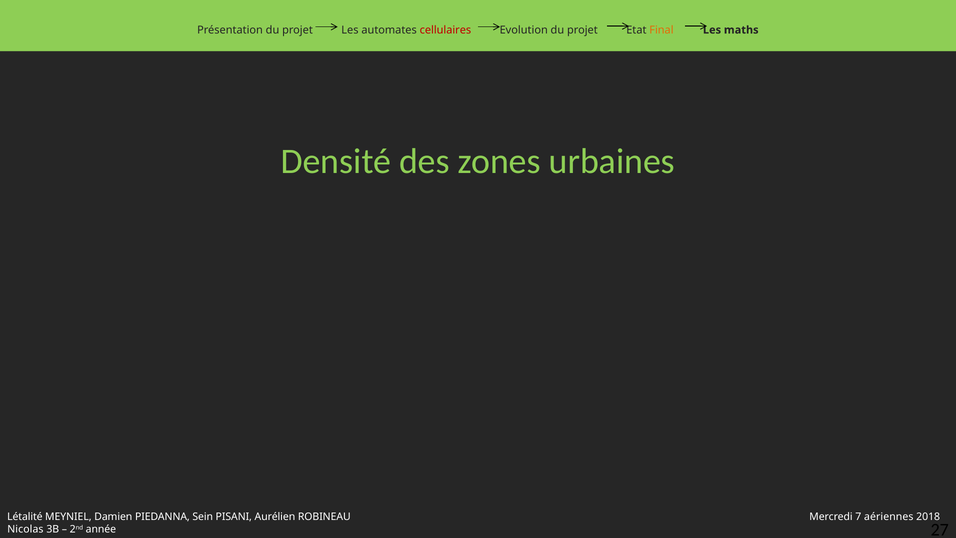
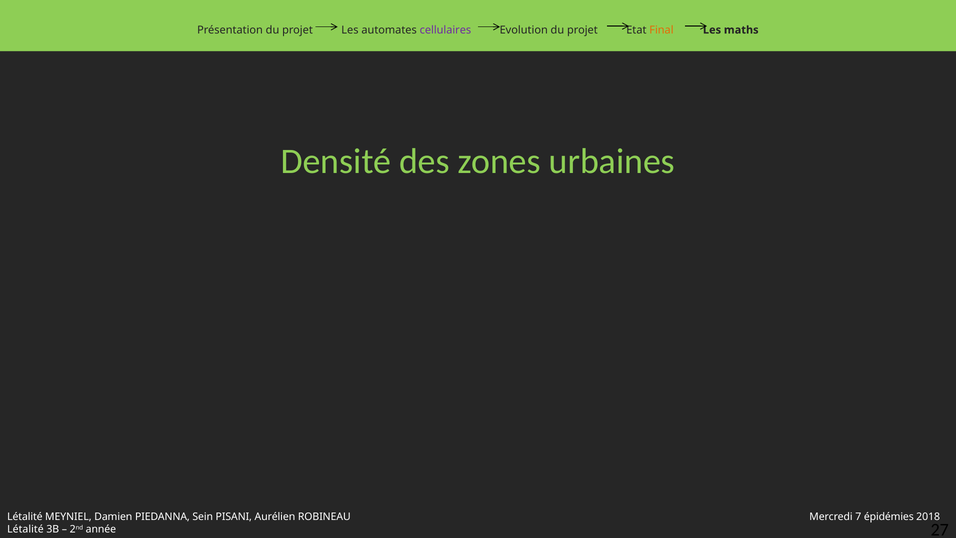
cellulaires colour: red -> purple (445, 30)
aériennes: aériennes -> épidémies (889, 516)
Nicolas: Nicolas -> Létalité (25, 529)
